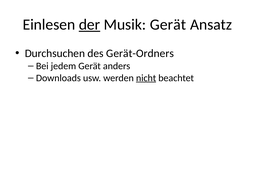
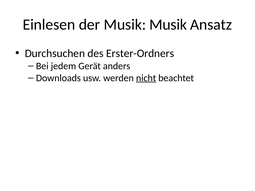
der underline: present -> none (89, 25)
Musik Gerät: Gerät -> Musik (168, 25)
Gerät-Ordners: Gerät-Ordners -> Erster-Ordners (140, 53)
